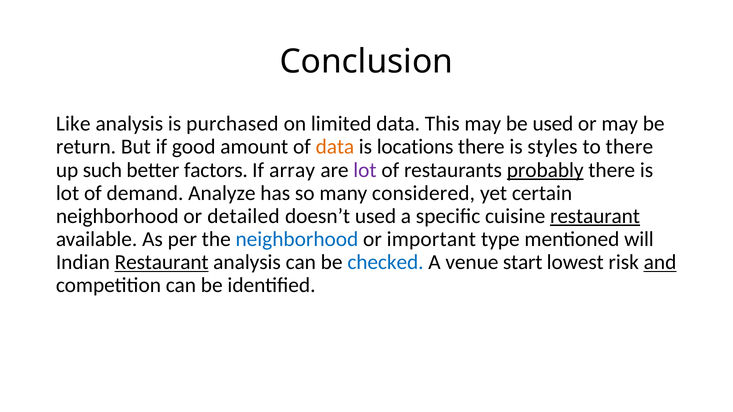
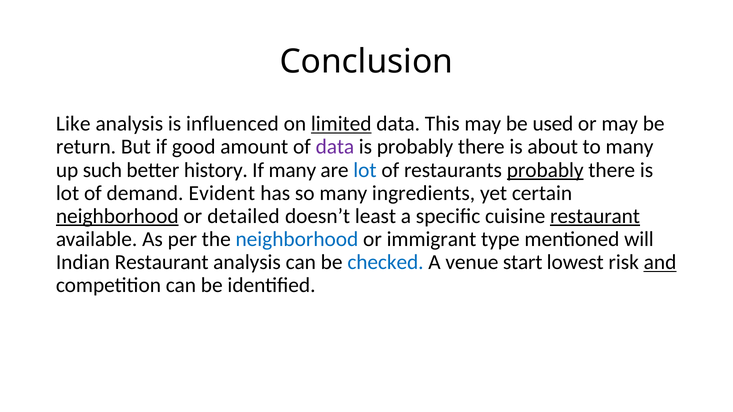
purchased: purchased -> influenced (232, 124)
limited underline: none -> present (341, 124)
data colour: orange -> purple (335, 147)
is locations: locations -> probably (415, 147)
styles: styles -> about (553, 147)
to there: there -> many (630, 147)
factors: factors -> history (216, 170)
If array: array -> many (292, 170)
lot colour: purple -> blue (365, 170)
Analyze: Analyze -> Evident (222, 193)
considered: considered -> ingredients (424, 193)
neighborhood underline: none -> present (117, 216)
doesn’t used: used -> least (375, 216)
important: important -> immigrant (431, 239)
Restaurant underline: present -> none (162, 262)
